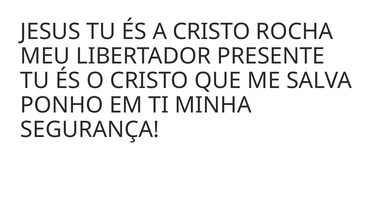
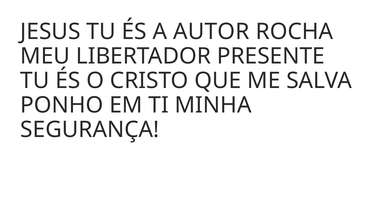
A CRISTO: CRISTO -> AUTOR (211, 32)
